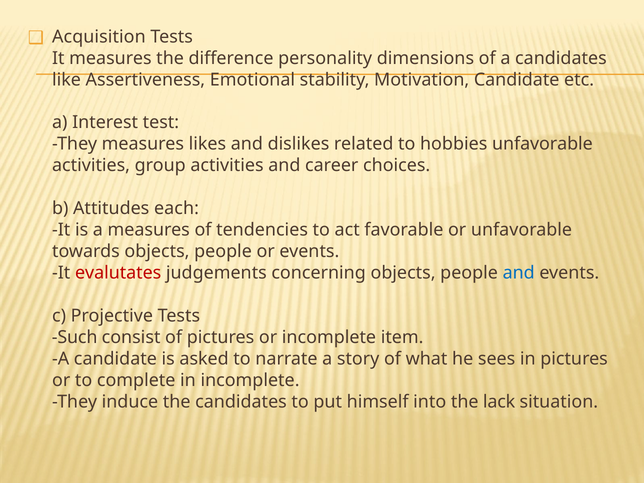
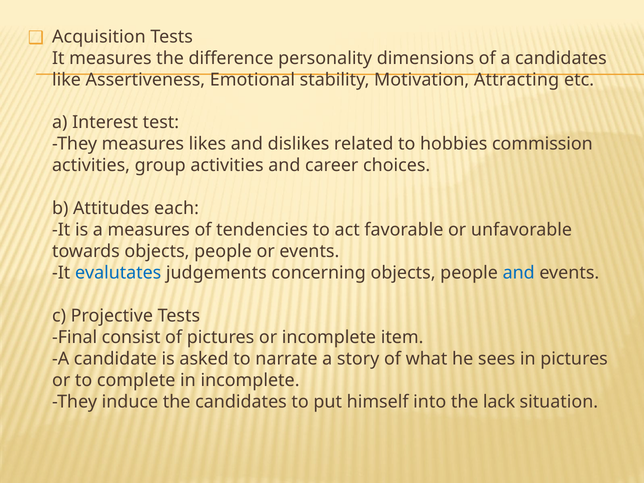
Motivation Candidate: Candidate -> Attracting (517, 80)
hobbies unfavorable: unfavorable -> commission (542, 144)
evalutates colour: red -> blue (118, 273)
Such: Such -> Final (75, 337)
